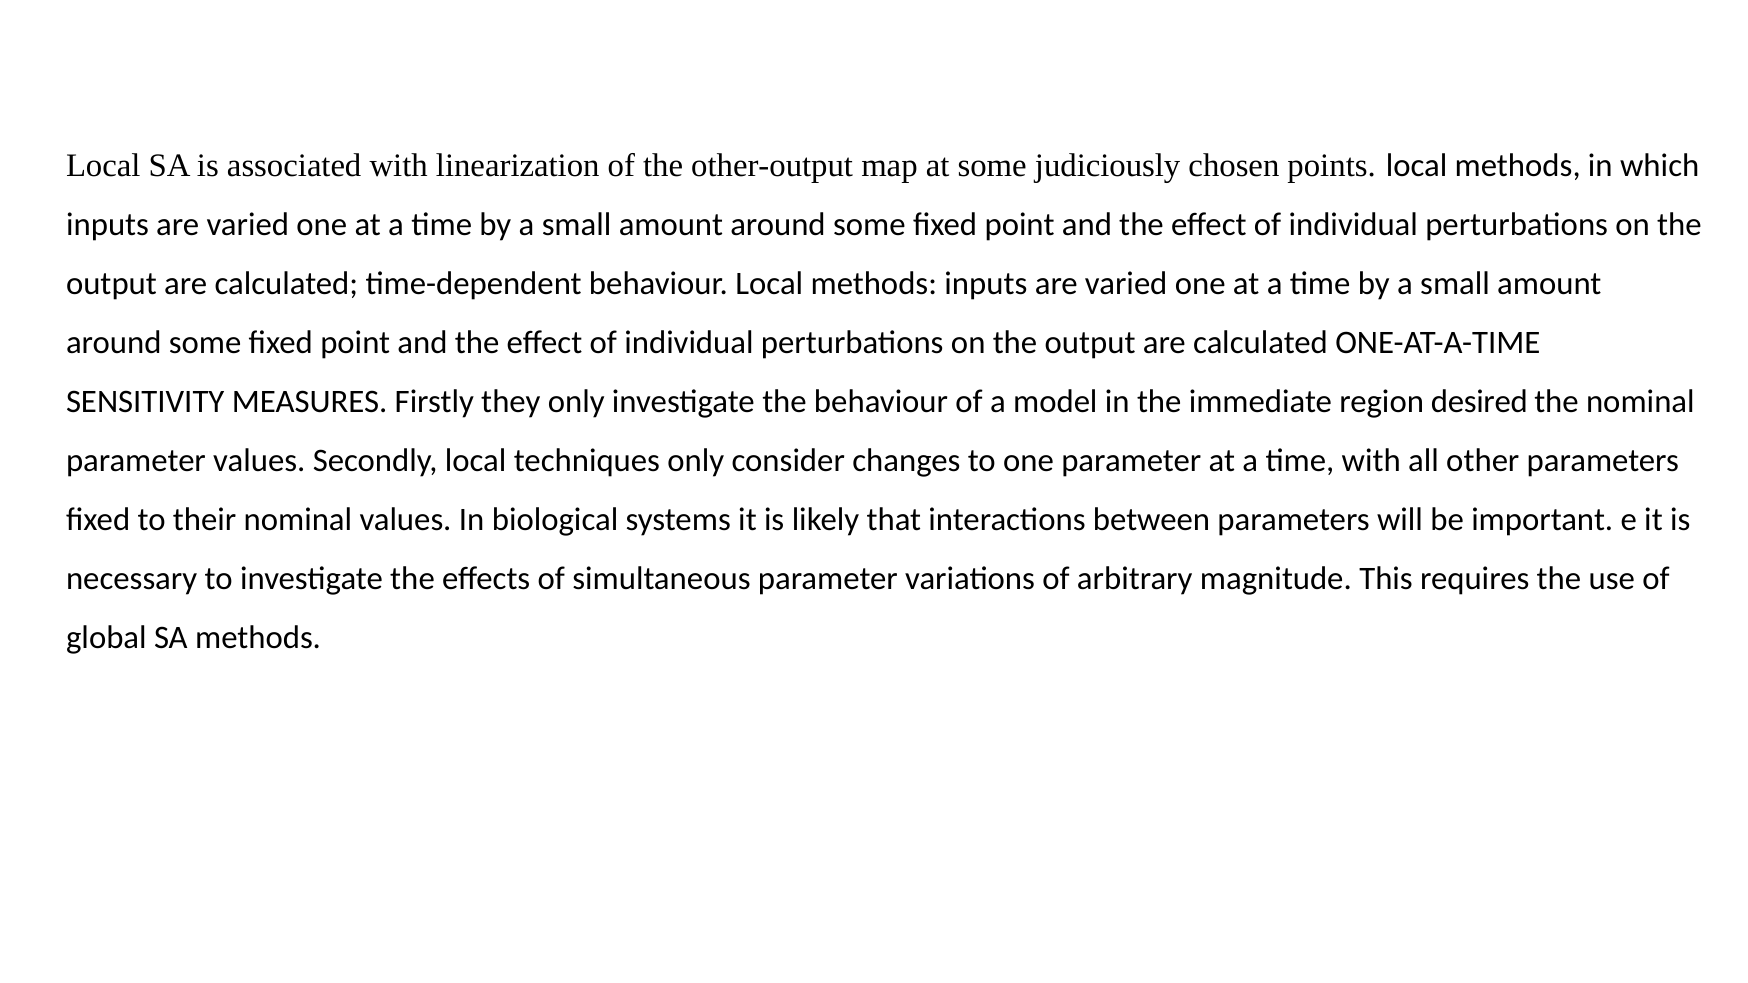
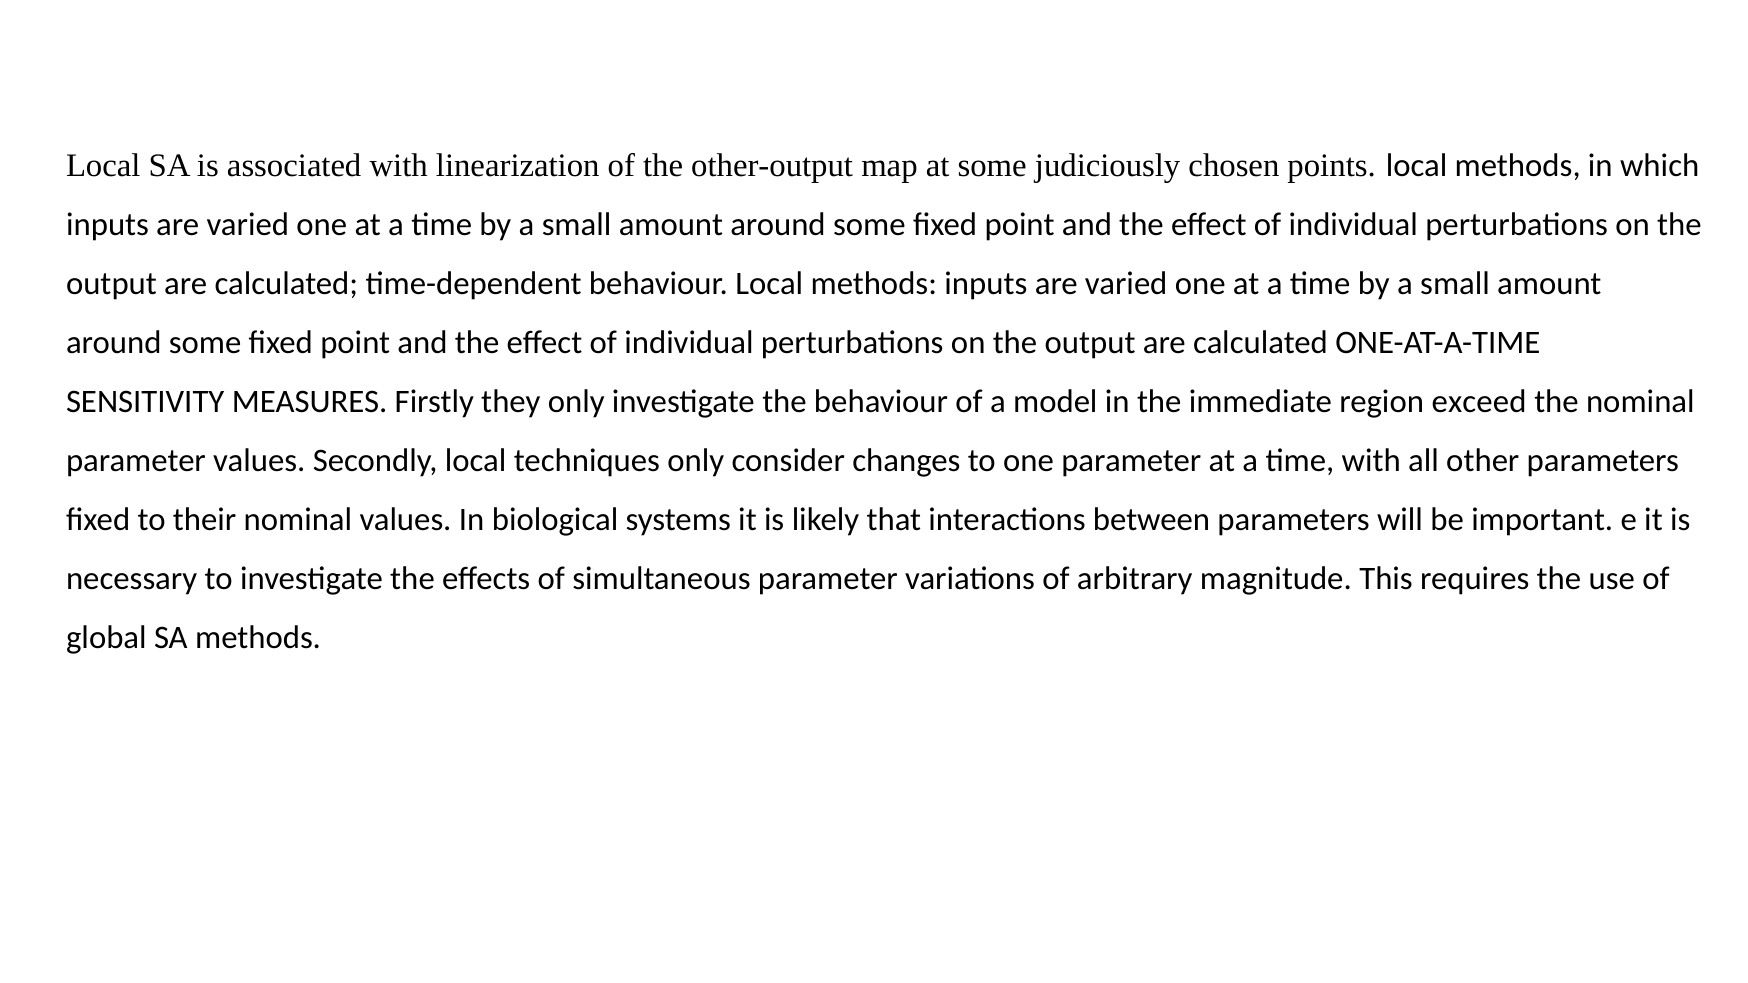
desired: desired -> exceed (1479, 402)
